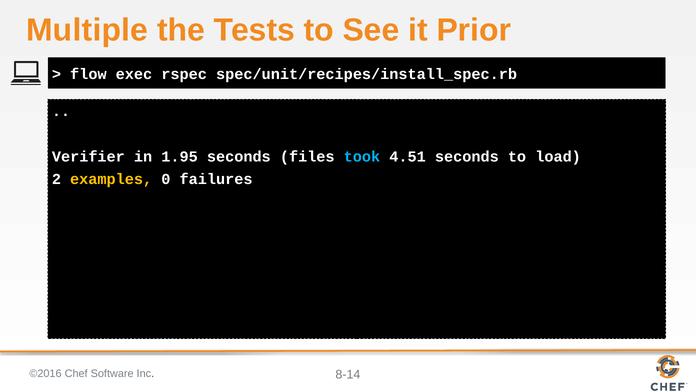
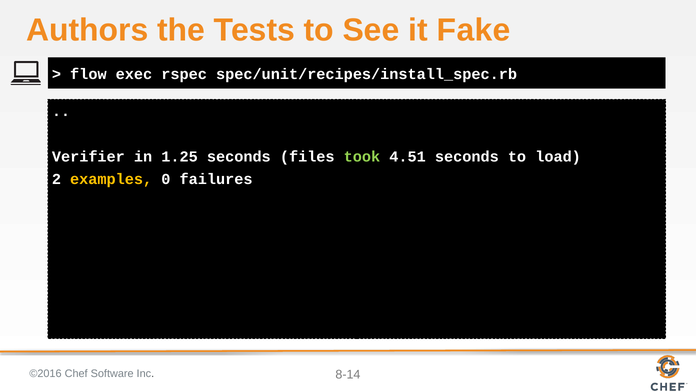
Multiple: Multiple -> Authors (87, 30)
Prior: Prior -> Fake (474, 30)
1.95: 1.95 -> 1.25 (180, 157)
took colour: light blue -> light green (362, 157)
